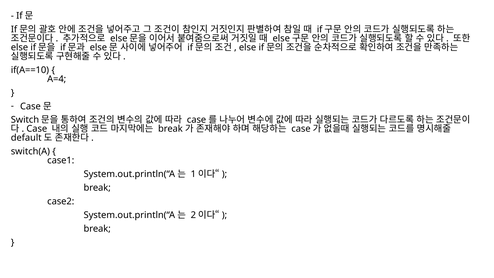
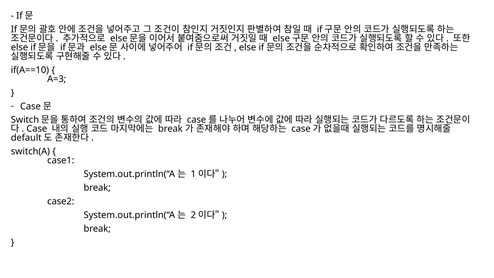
A=4: A=4 -> A=3 (57, 79)
